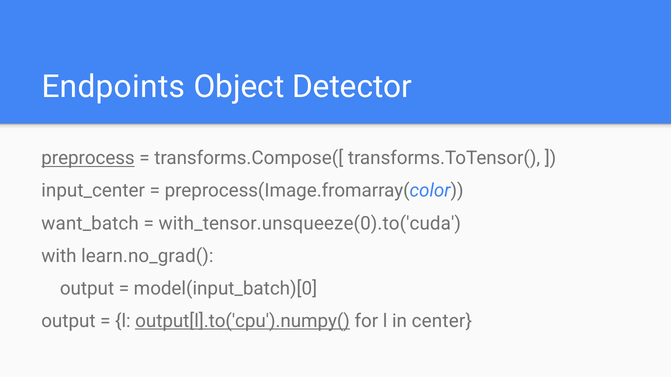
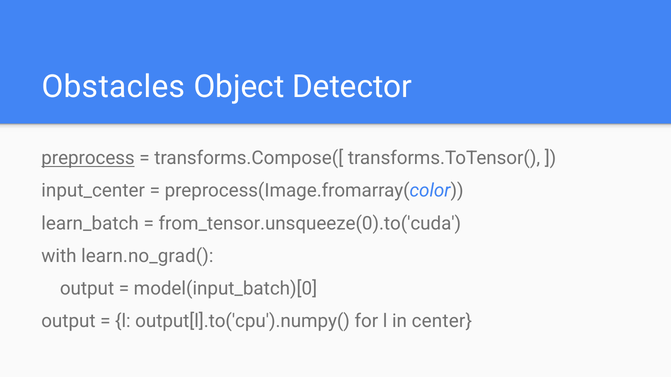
Endpoints: Endpoints -> Obstacles (113, 87)
want_batch: want_batch -> learn_batch (90, 224)
with_tensor.unsqueeze(0).to('cuda: with_tensor.unsqueeze(0).to('cuda -> from_tensor.unsqueeze(0).to('cuda (310, 224)
output[l].to('cpu').numpy( underline: present -> none (243, 321)
